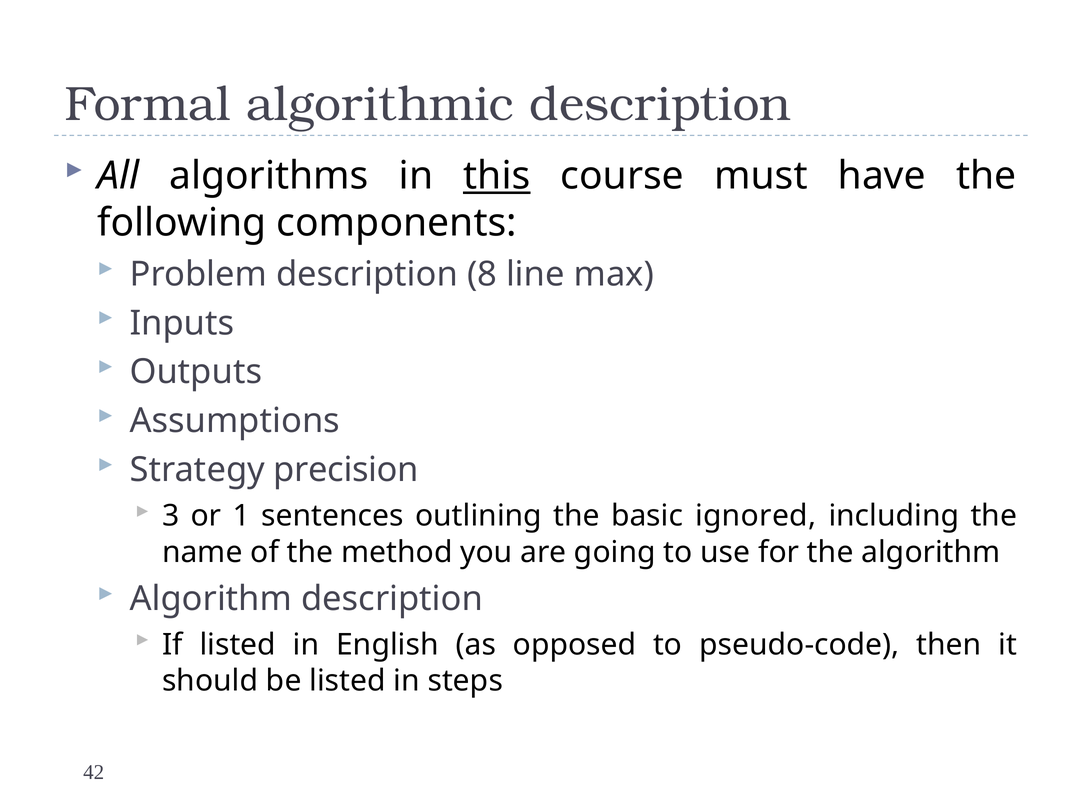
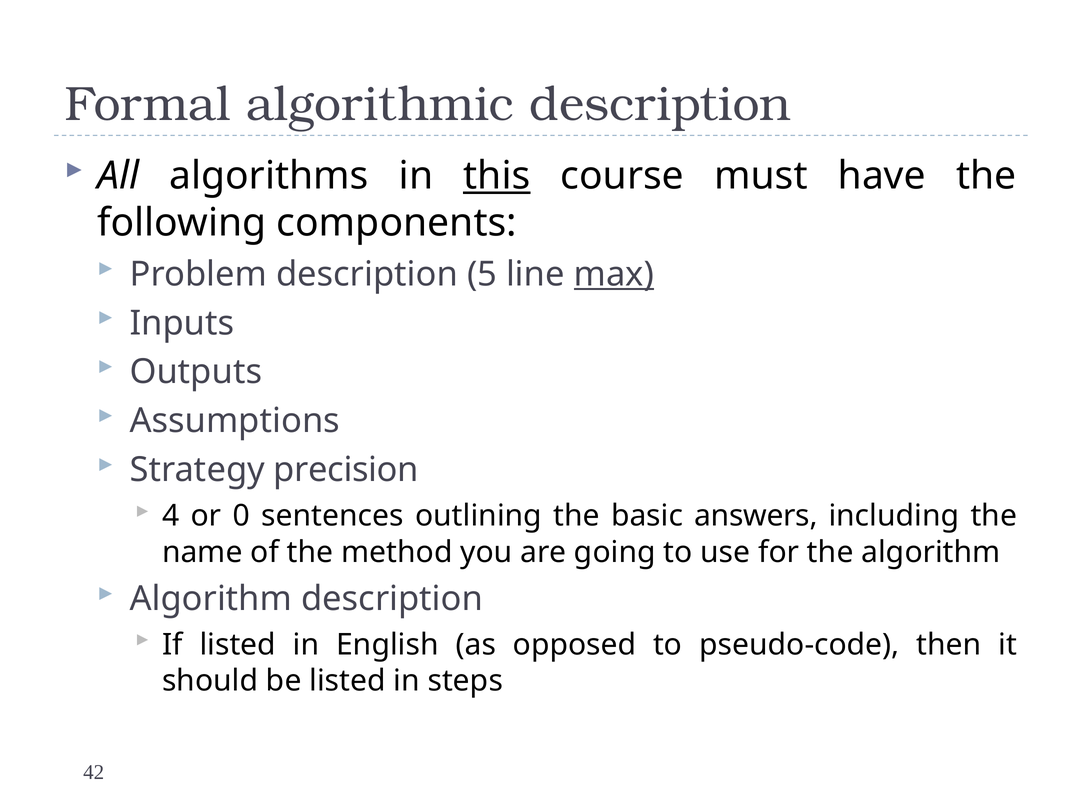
8: 8 -> 5 (482, 274)
max underline: none -> present (614, 274)
3: 3 -> 4 (171, 516)
1: 1 -> 0 (241, 516)
ignored: ignored -> answers (756, 516)
